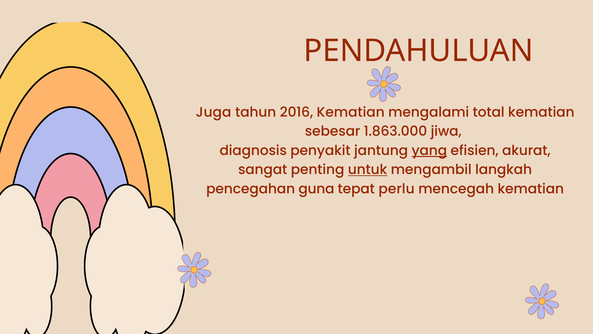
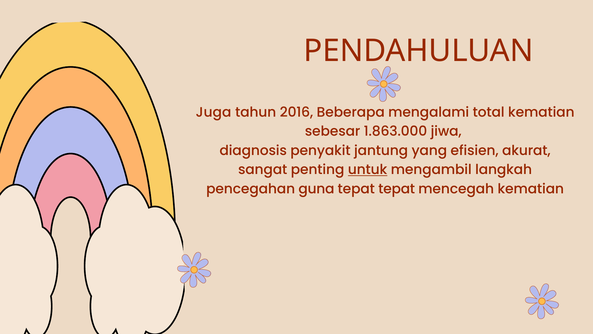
2016 Kematian: Kematian -> Beberapa (351, 112)
yang underline: present -> none (429, 150)
tepat perlu: perlu -> tepat (397, 189)
